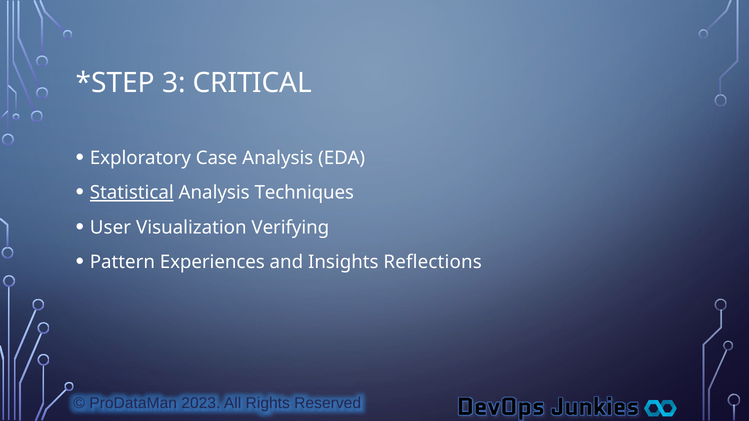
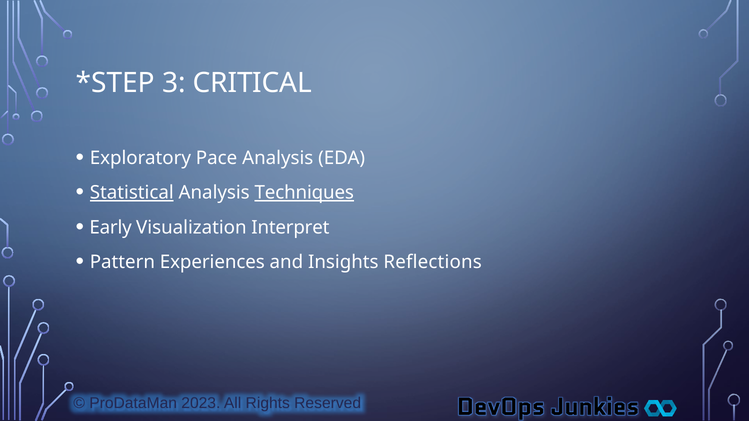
Case: Case -> Pace (217, 158)
Techniques underline: none -> present (304, 193)
User: User -> Early (111, 228)
Verifying: Verifying -> Interpret (290, 228)
